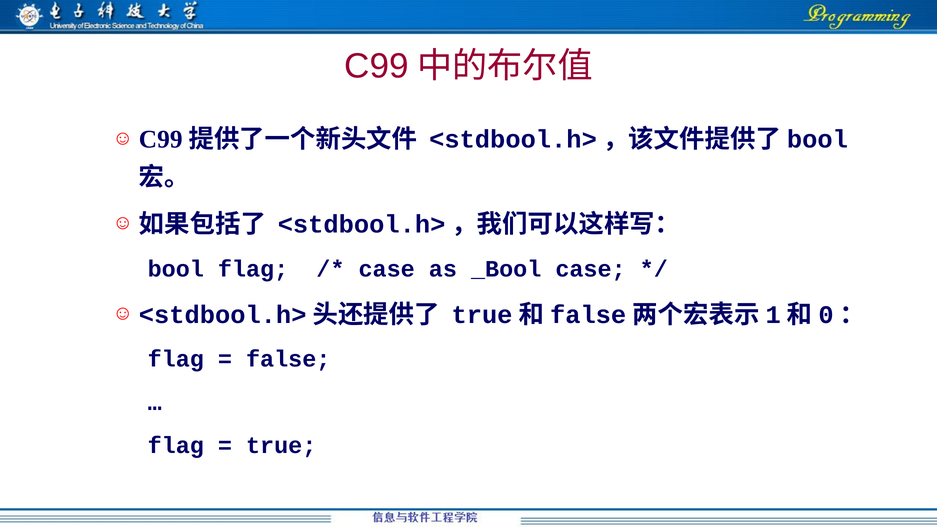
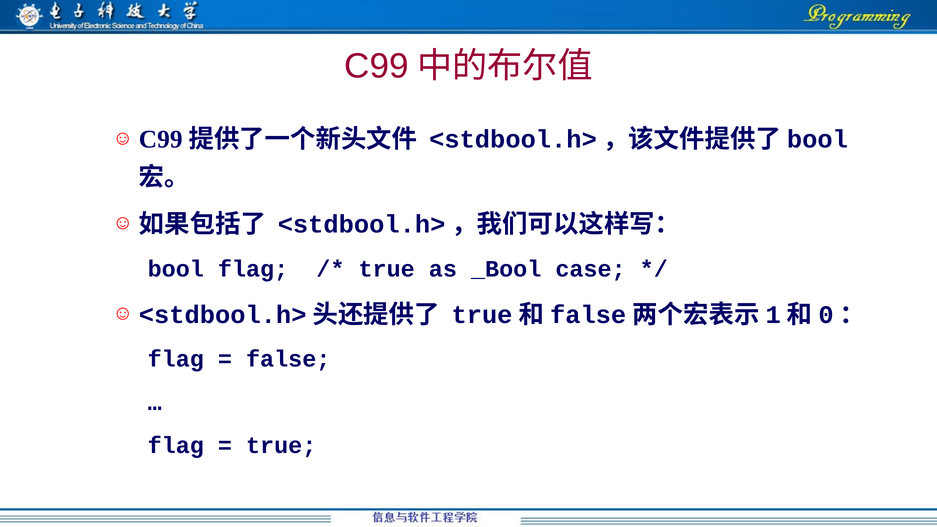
case: case -> true (387, 269)
